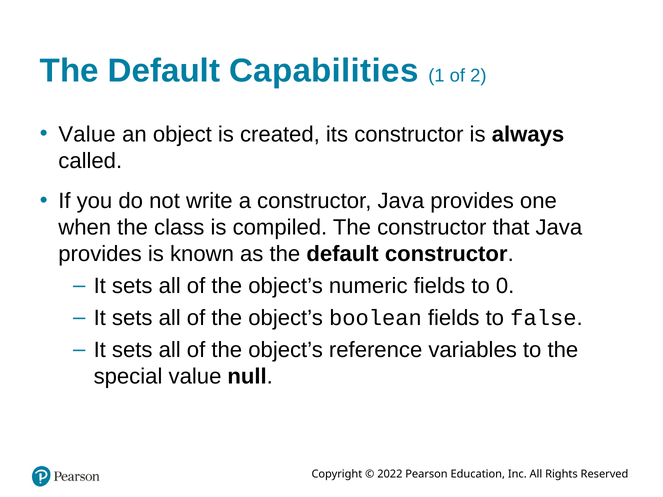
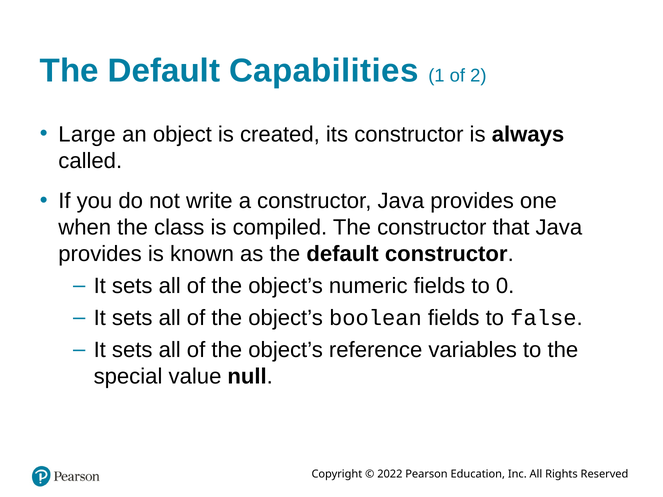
Value: Value -> Large (87, 134)
